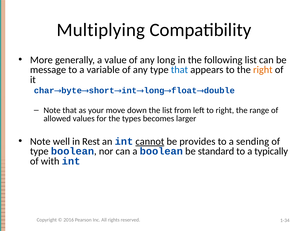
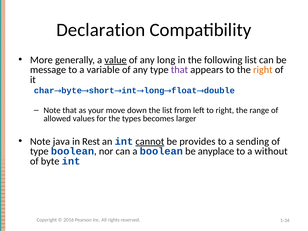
Multiplying: Multiplying -> Declaration (101, 30)
value underline: none -> present (116, 60)
that colour: blue -> purple (179, 70)
well: well -> java (61, 141)
standard: standard -> anyplace (216, 151)
typically: typically -> without (271, 151)
with: with -> byte (50, 161)
